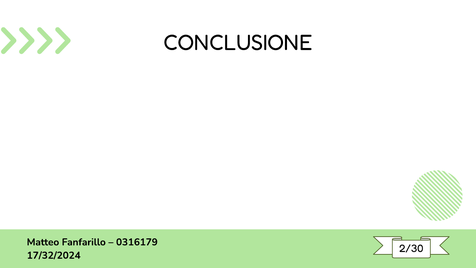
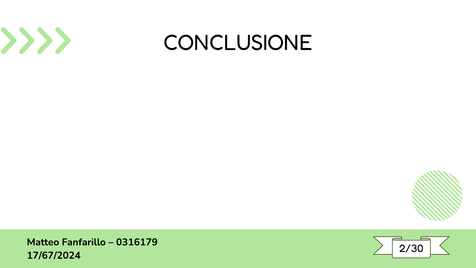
17/32/2024: 17/32/2024 -> 17/67/2024 (54, 255)
